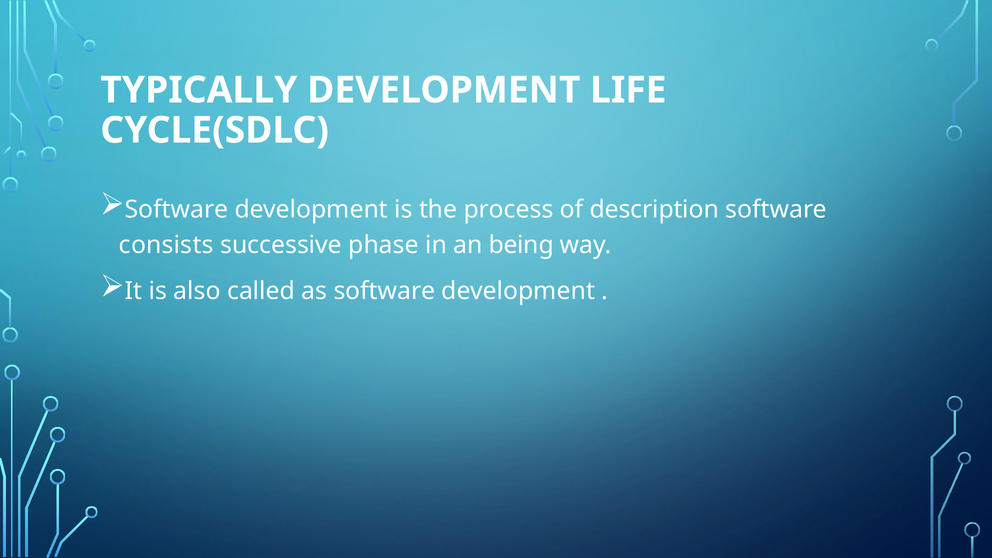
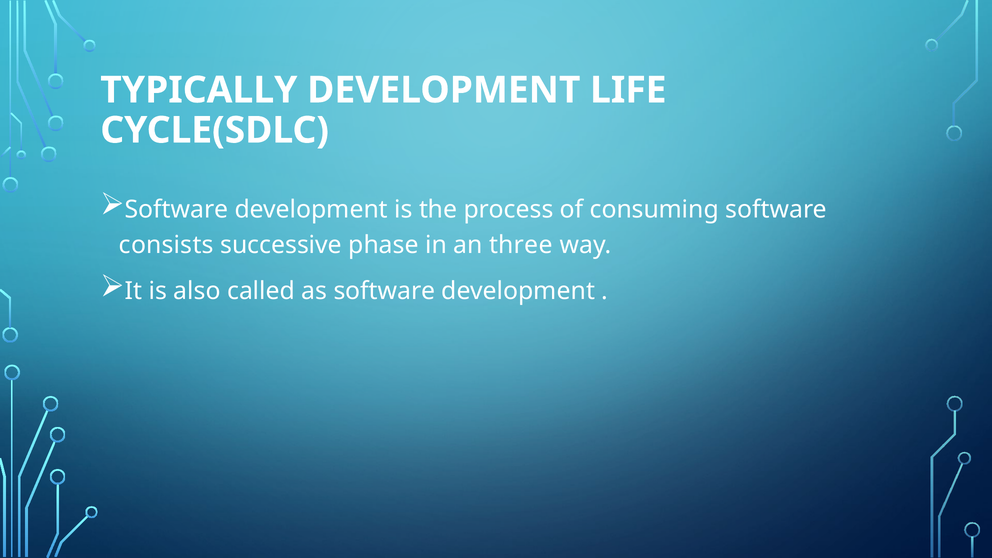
description: description -> consuming (654, 209)
being: being -> three (521, 245)
